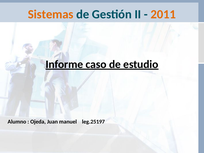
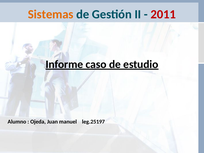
2011 colour: orange -> red (163, 14)
